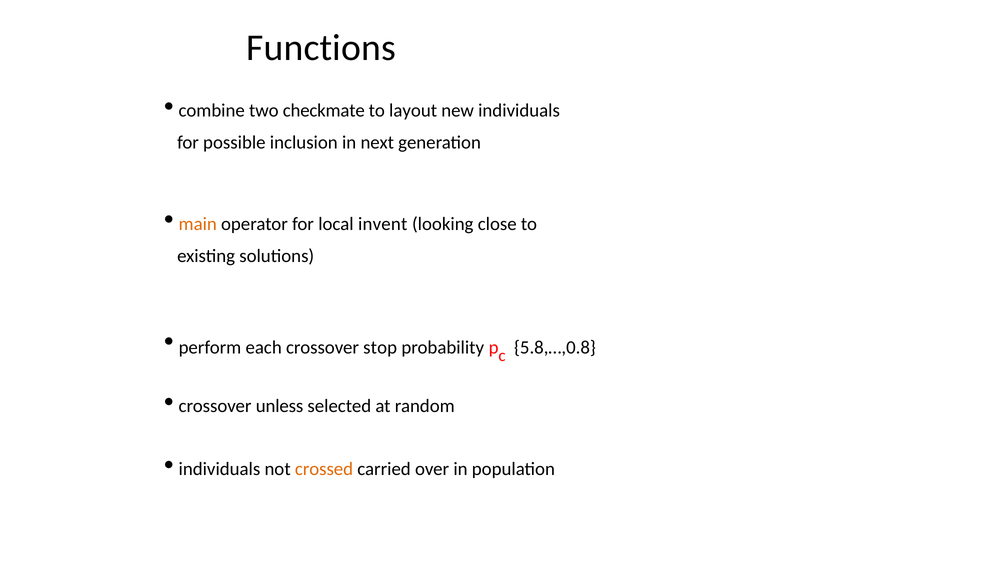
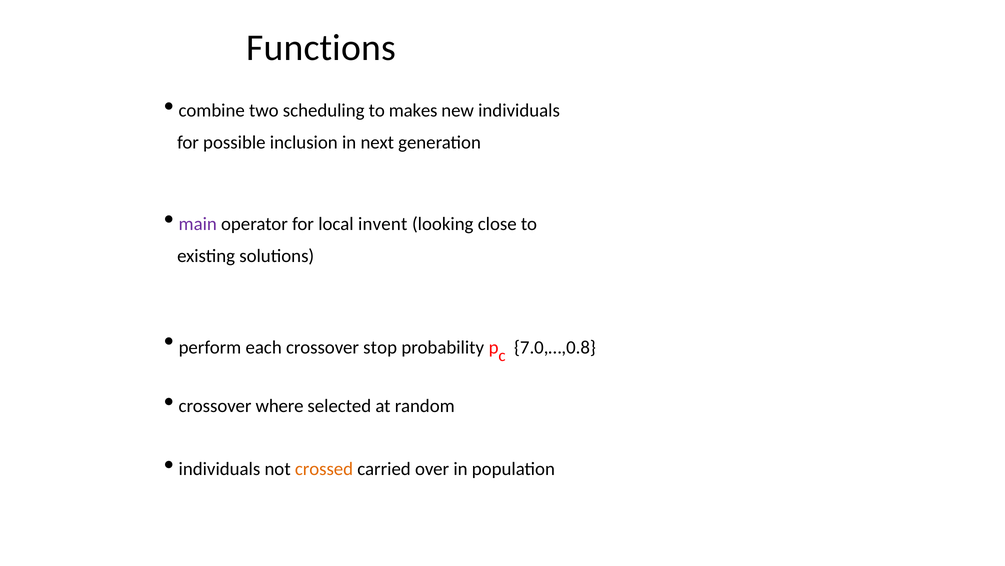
checkmate: checkmate -> scheduling (324, 111)
layout: layout -> makes (413, 111)
main colour: orange -> purple (198, 224)
5.8,…,0.8: 5.8,…,0.8 -> 7.0,…,0.8 (555, 347)
unless: unless -> where (280, 406)
